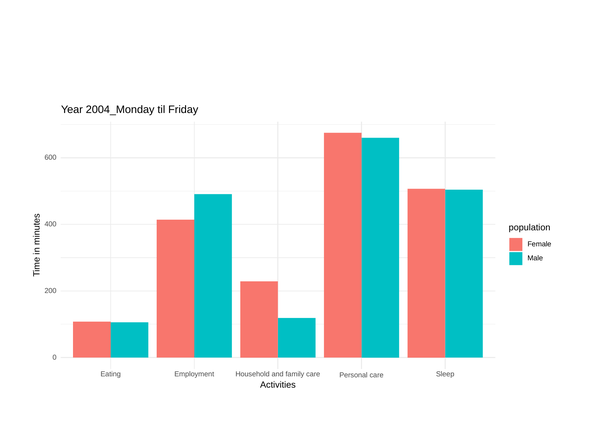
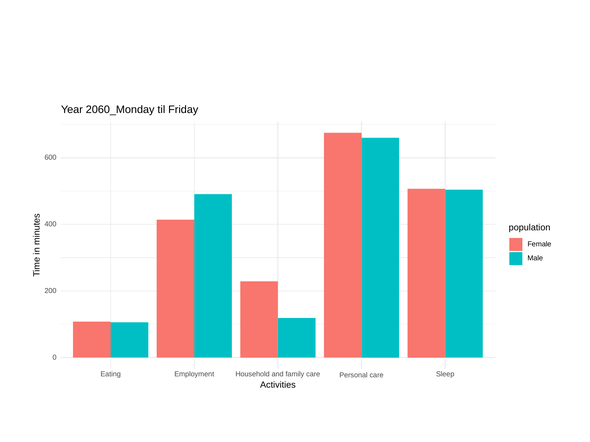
2004_Monday: 2004_Monday -> 2060_Monday (120, 110)
